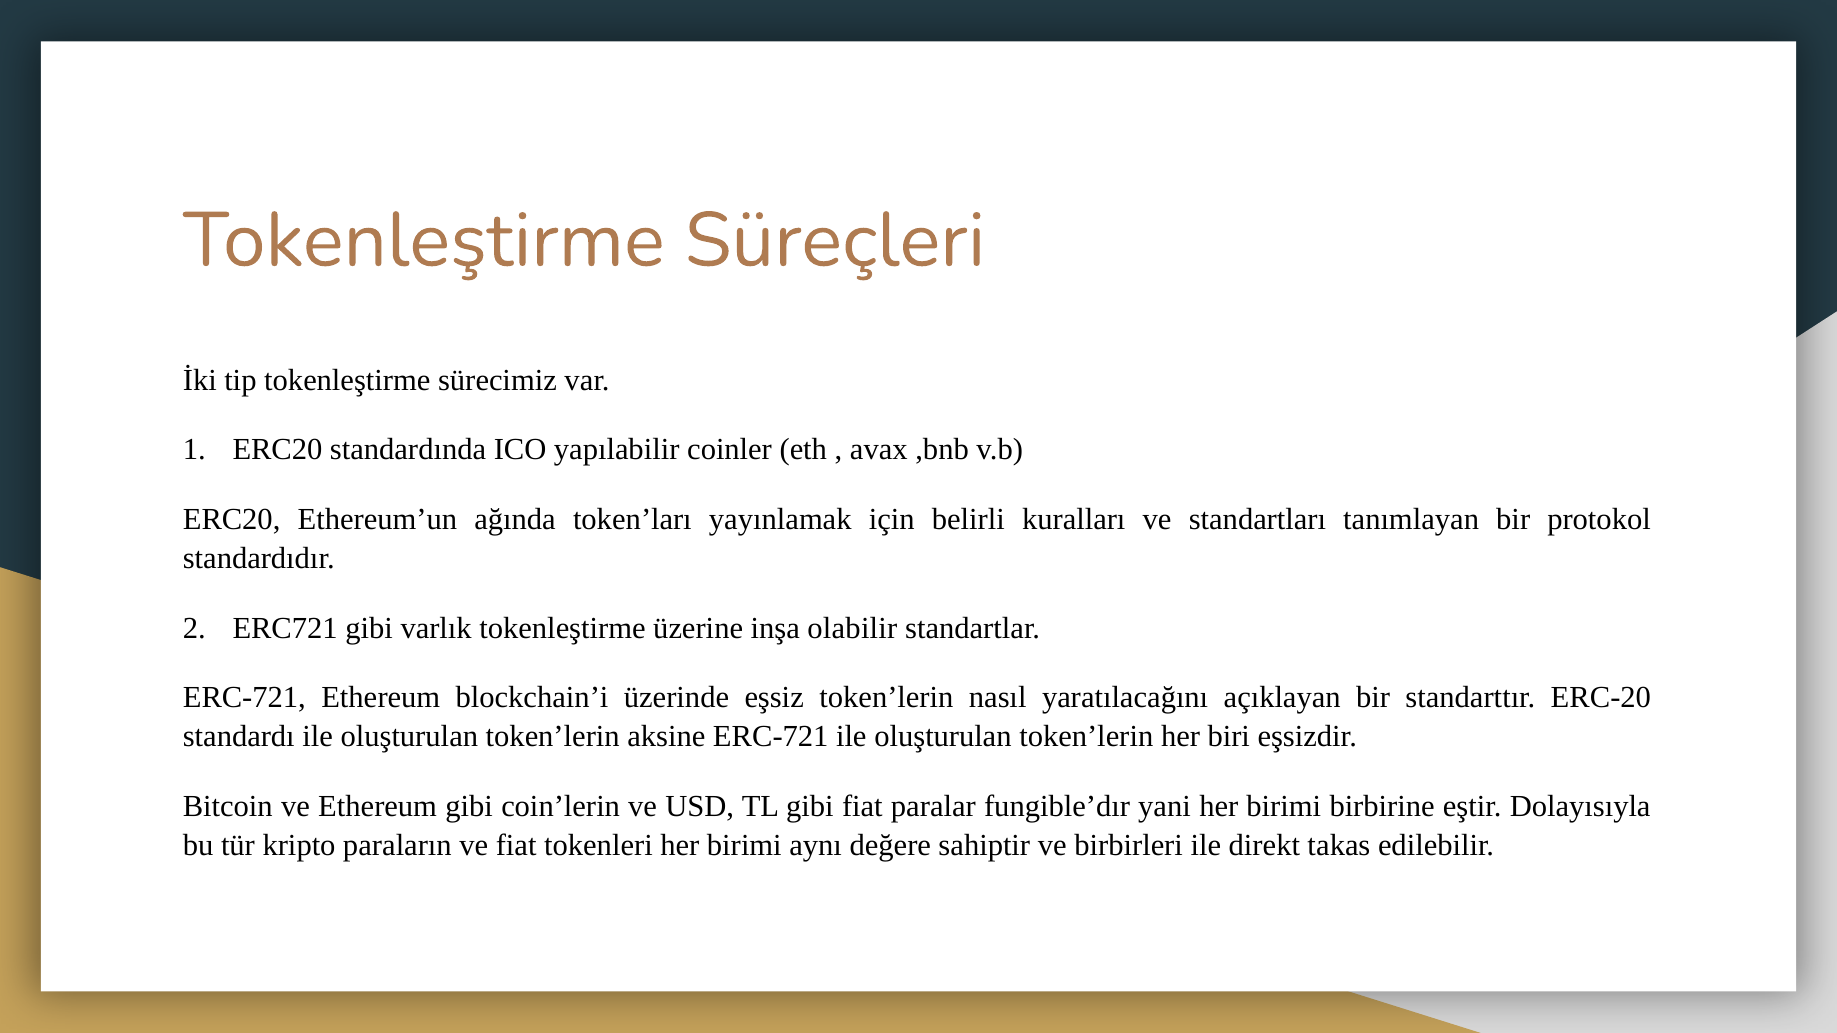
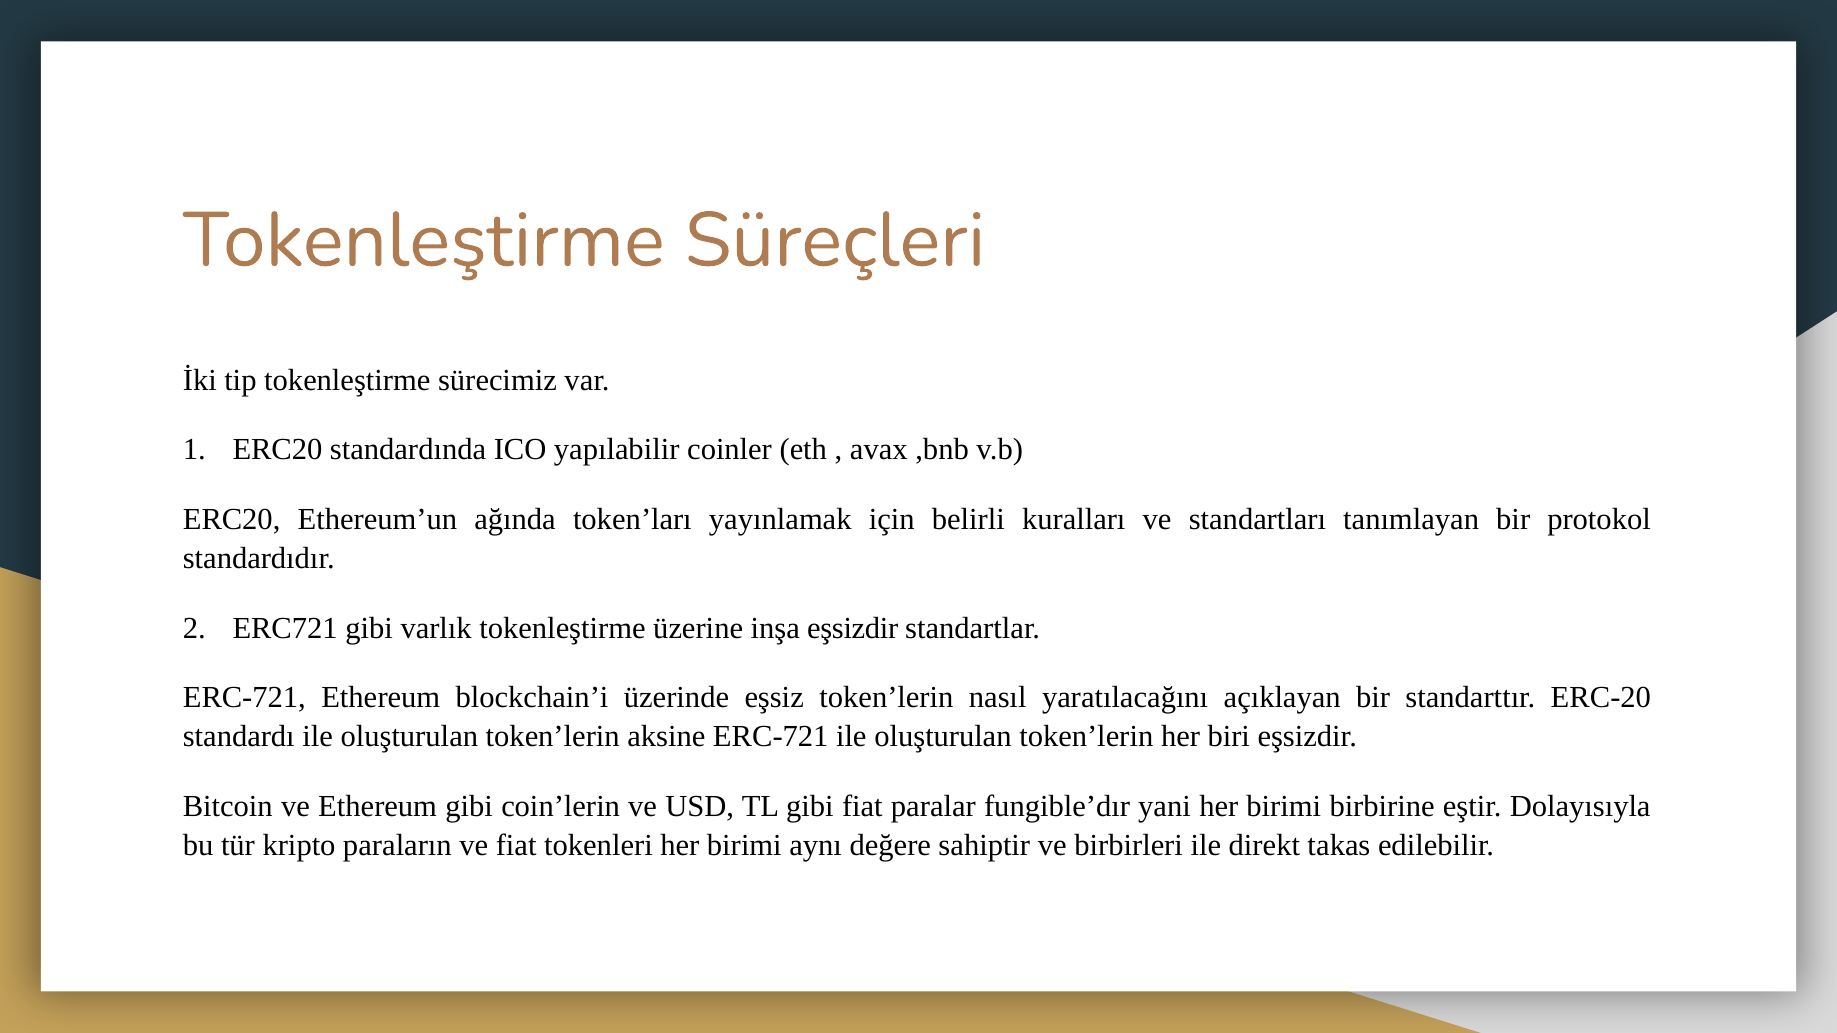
inşa olabilir: olabilir -> eşsizdir (853, 628)
